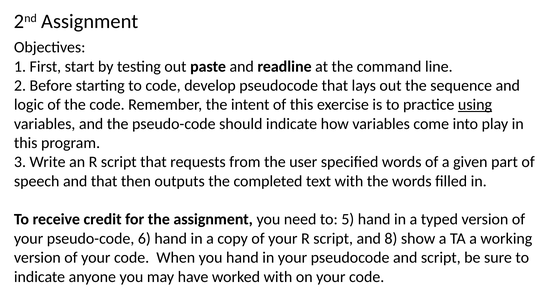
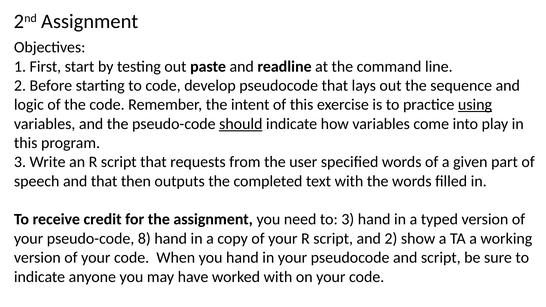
should underline: none -> present (241, 124)
to 5: 5 -> 3 (348, 219)
6: 6 -> 8 (144, 239)
and 8: 8 -> 2 (391, 239)
